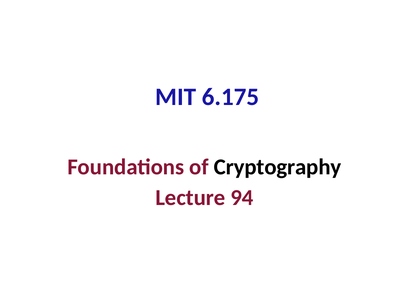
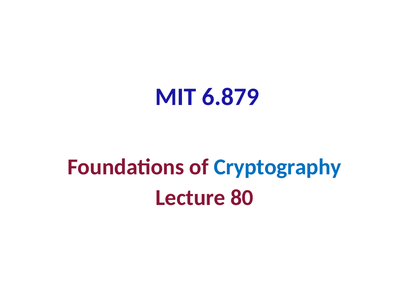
6.175: 6.175 -> 6.879 (231, 97)
Cryptography colour: black -> blue (278, 167)
94: 94 -> 80 (242, 198)
